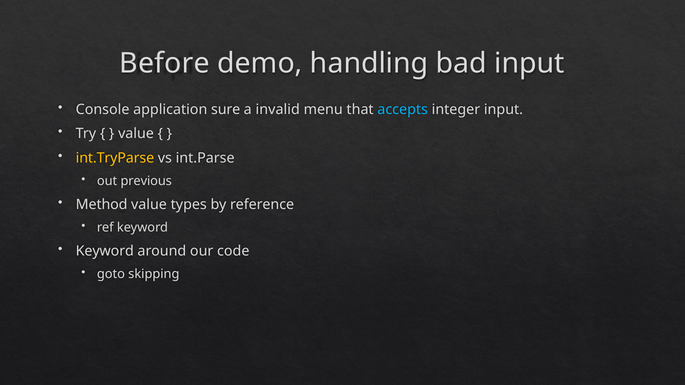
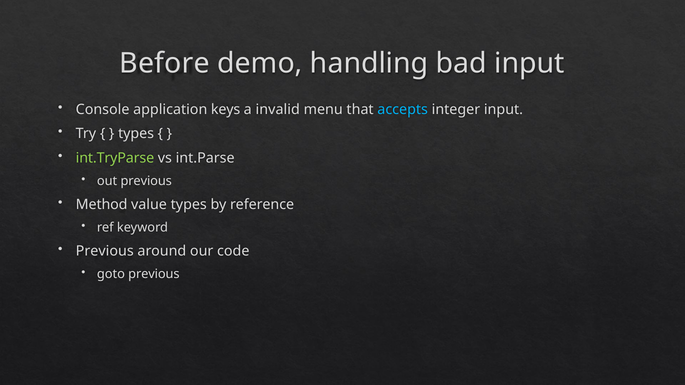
sure: sure -> keys (226, 109)
value: value -> types (136, 134)
int.TryParse colour: yellow -> light green (115, 158)
Keyword: Keyword -> Previous (105, 251)
goto skipping: skipping -> previous (154, 274)
